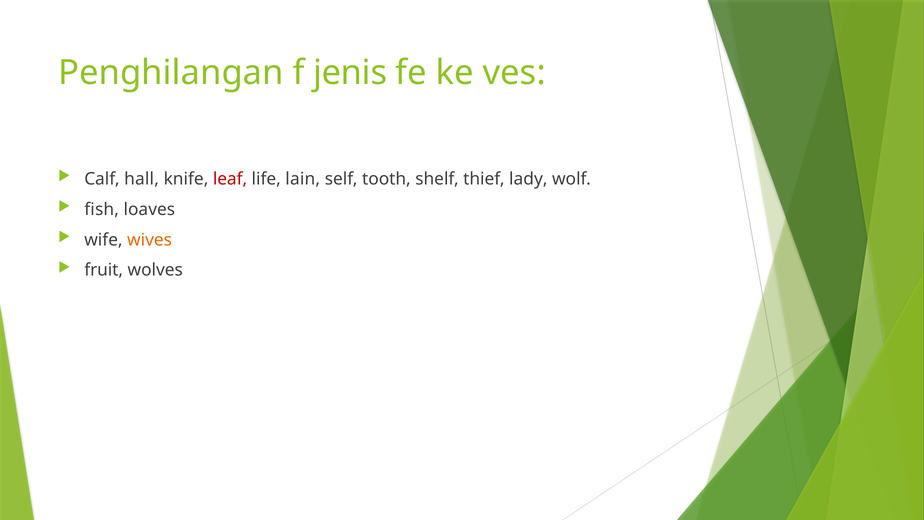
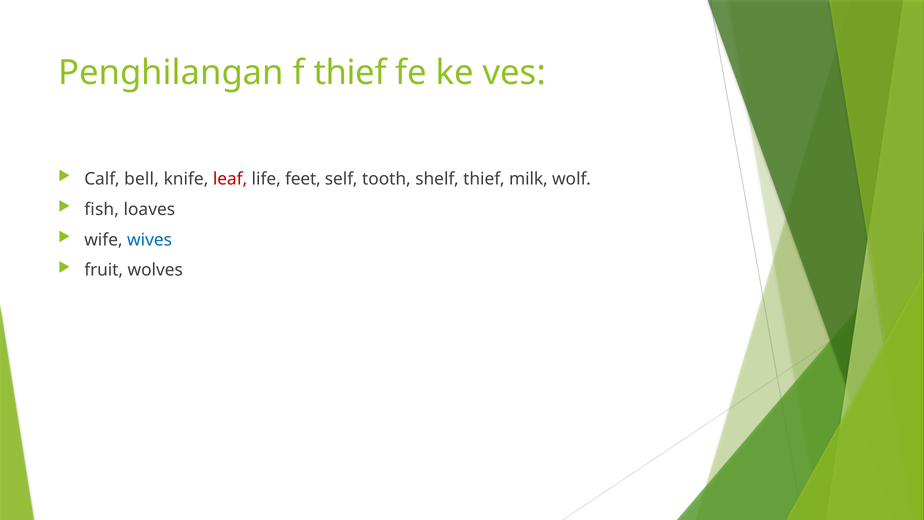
f jenis: jenis -> thief (350, 73)
hall: hall -> bell (142, 179)
lain: lain -> feet (303, 179)
lady: lady -> milk (528, 179)
wives colour: orange -> blue (150, 240)
